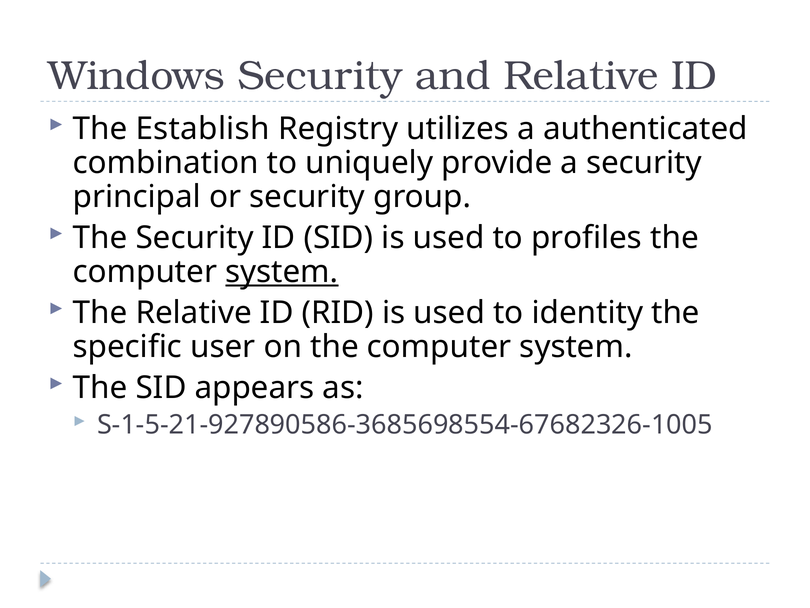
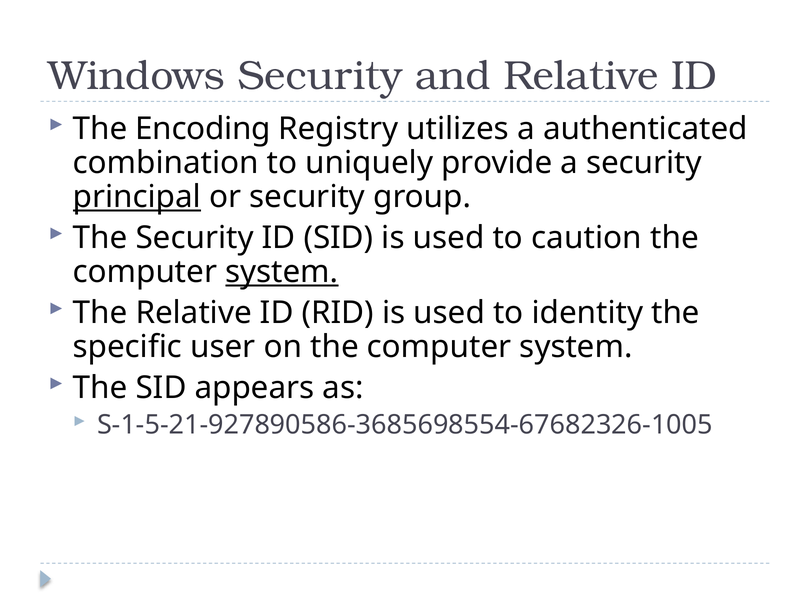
Establish: Establish -> Encoding (203, 129)
principal underline: none -> present (137, 197)
profiles: profiles -> caution (586, 238)
